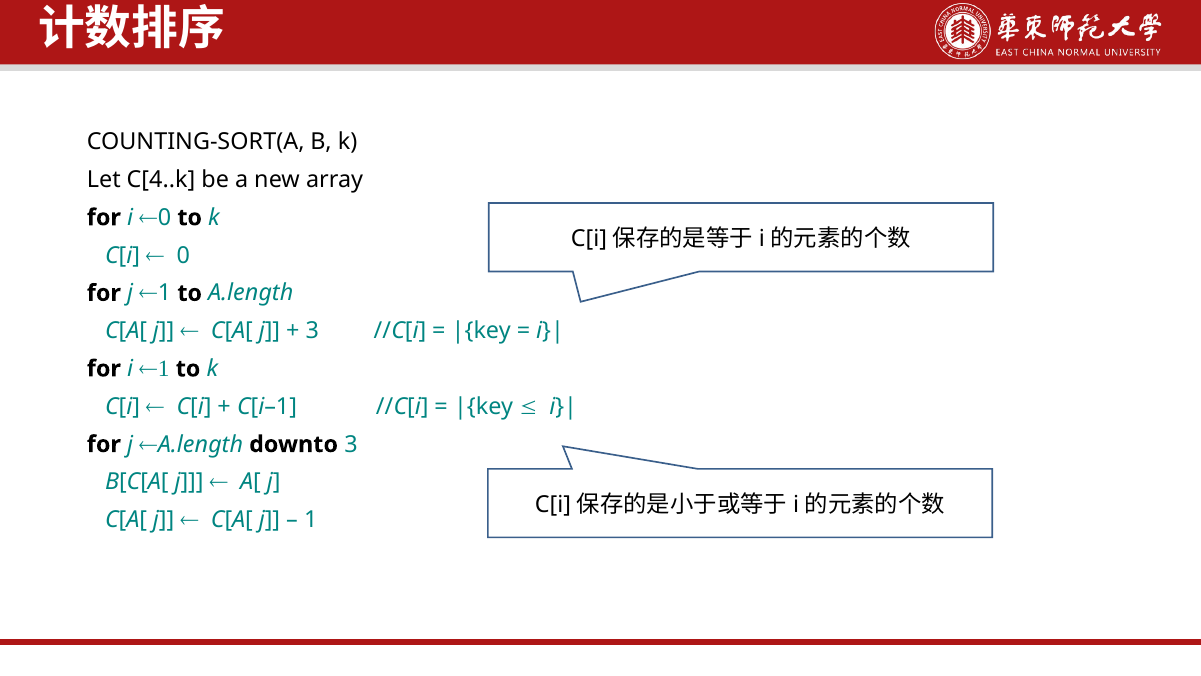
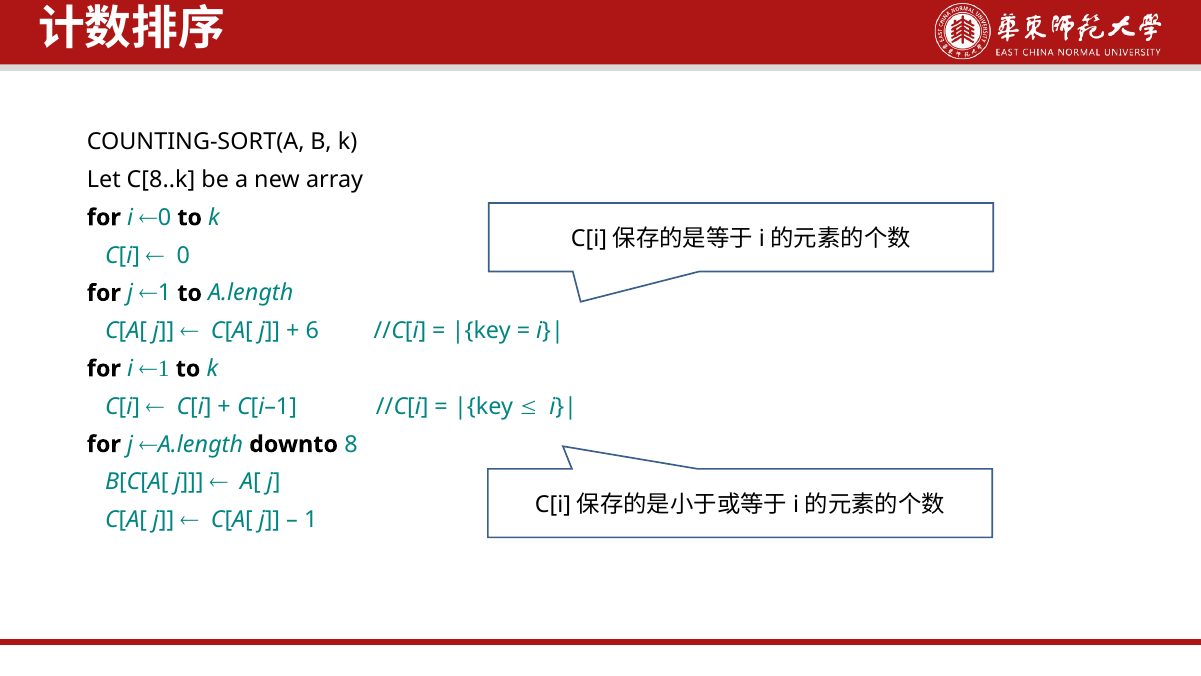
C[4..k: C[4..k -> C[8..k (161, 180)
3: 3 -> 6 (312, 331)
downto 3: 3 -> 8 (351, 444)
